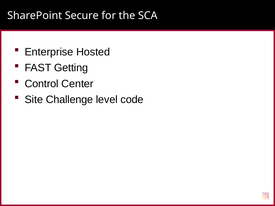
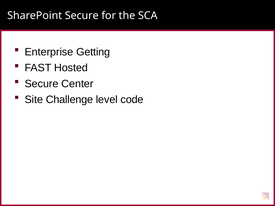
Hosted: Hosted -> Getting (93, 52)
Getting: Getting -> Hosted (71, 68)
Control: Control -> Secure (42, 84)
